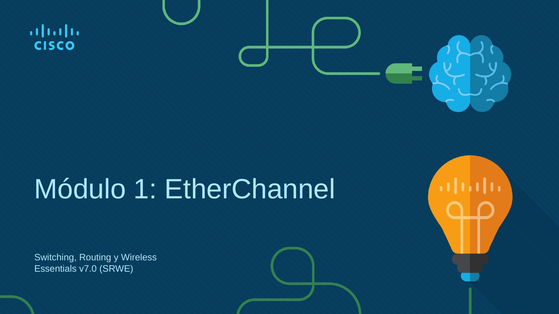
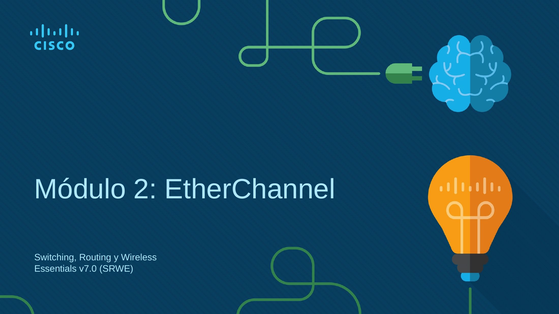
1: 1 -> 2 (145, 190)
